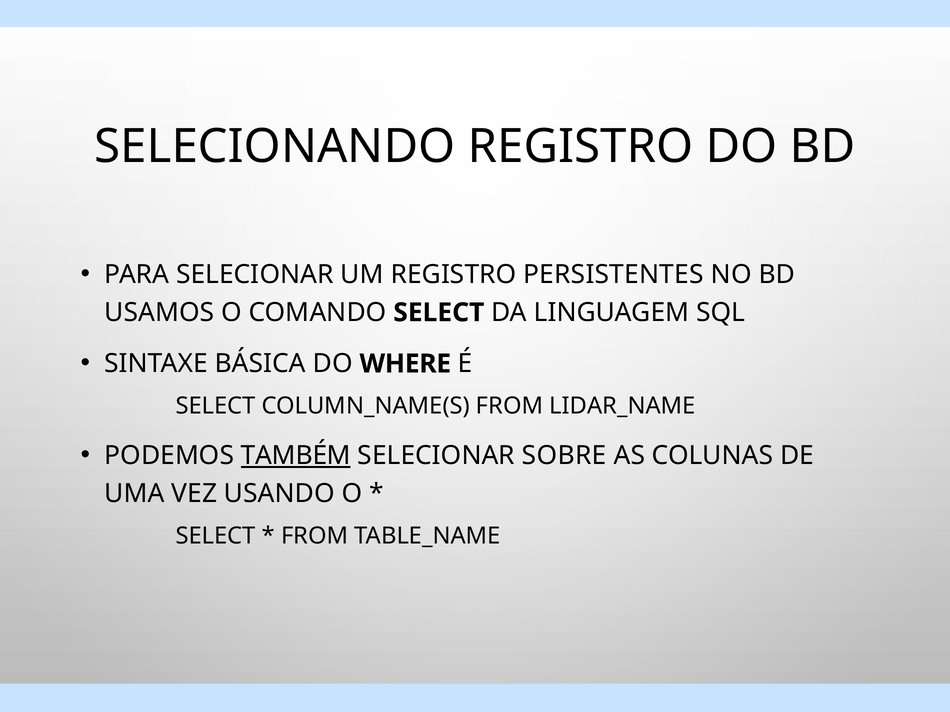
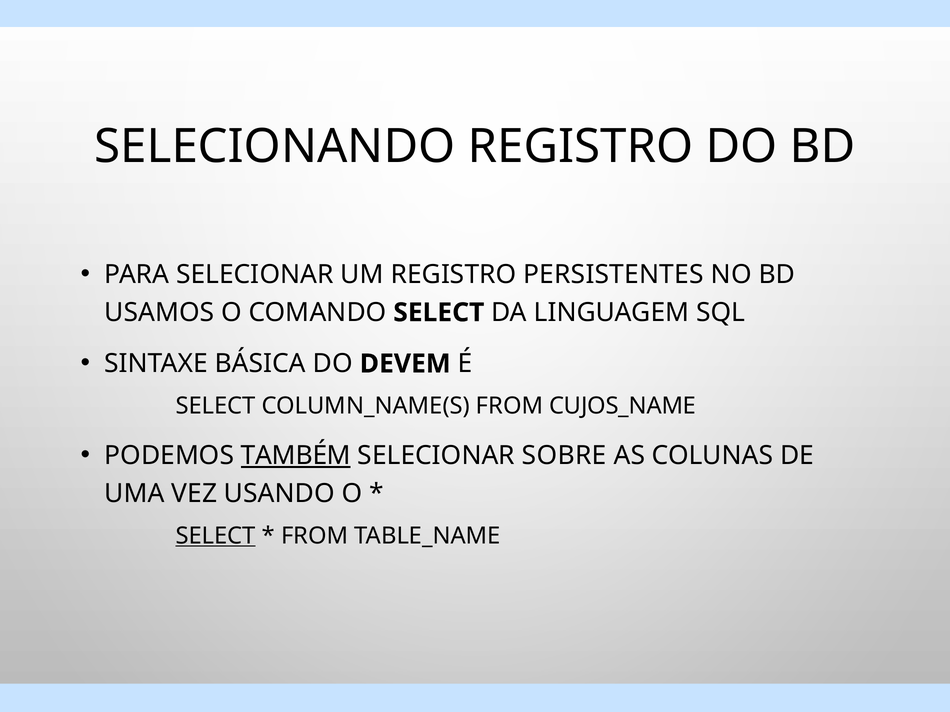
WHERE: WHERE -> DEVEM (405, 364)
LIDAR_NAME: LIDAR_NAME -> CUJOS_NAME (623, 406)
SELECT underline: none -> present (216, 536)
